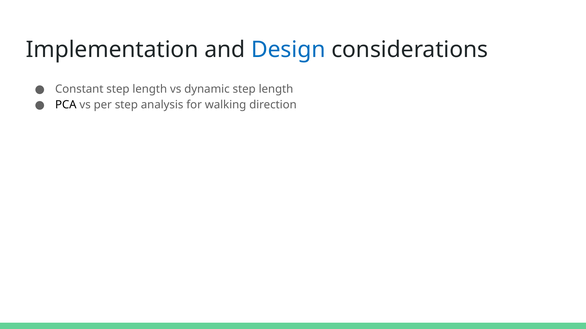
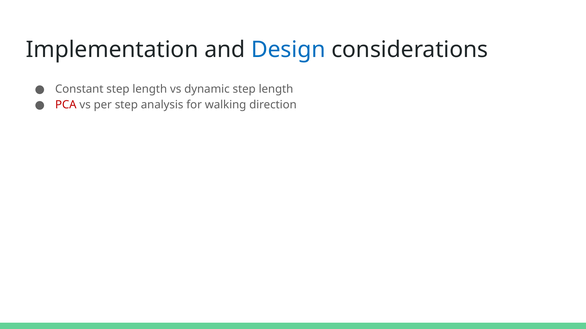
PCA colour: black -> red (66, 105)
